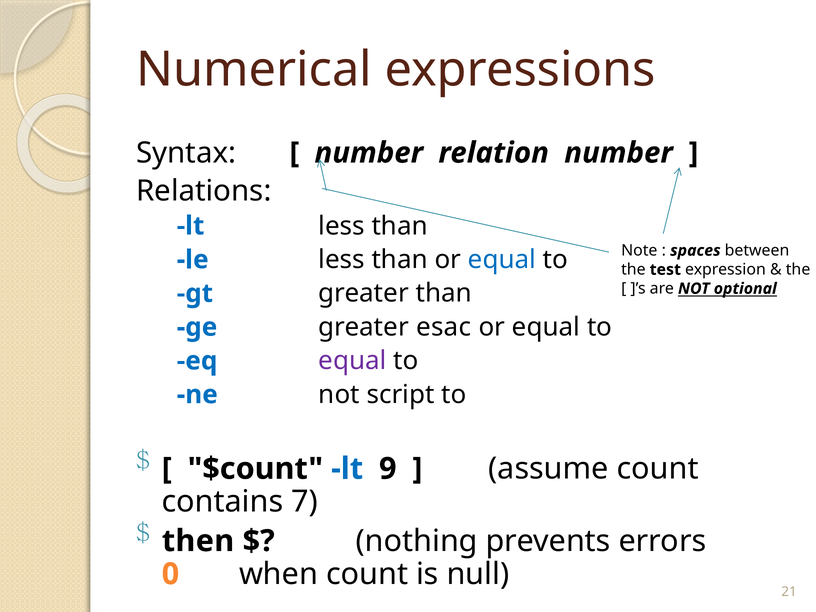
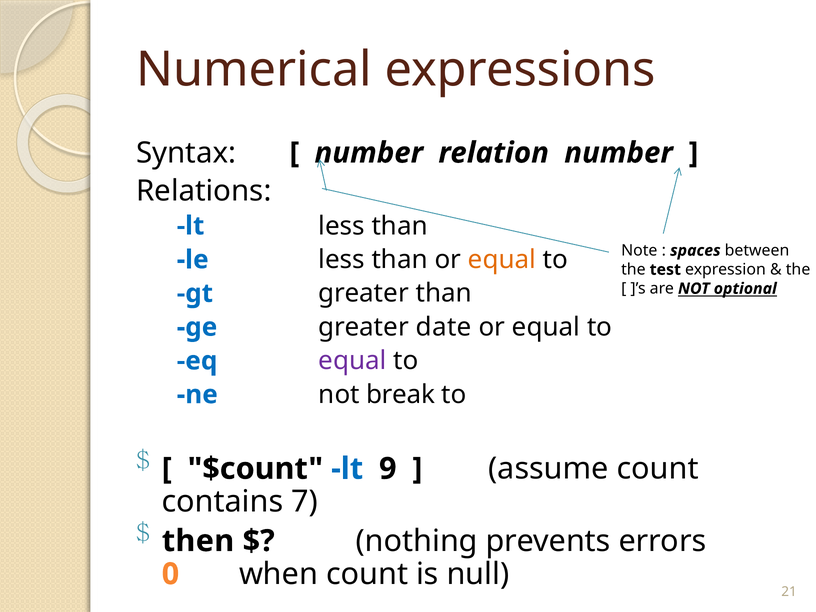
equal colour: blue -> orange (502, 260)
esac: esac -> date (444, 327)
script: script -> break (401, 395)
